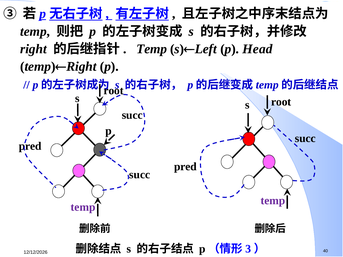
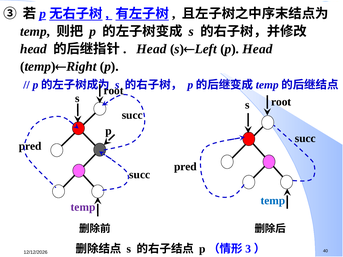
right: right -> head (33, 49)
Temp: Temp -> Head (151, 49)
temp colour: purple -> blue (273, 201)
